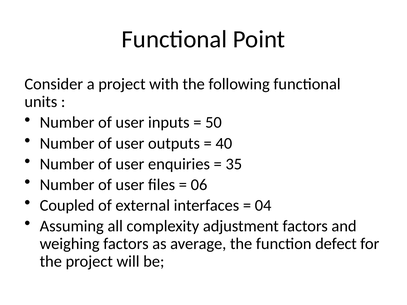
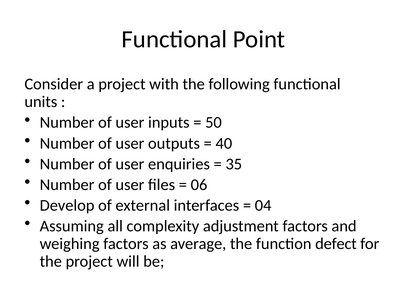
Coupled: Coupled -> Develop (67, 206)
